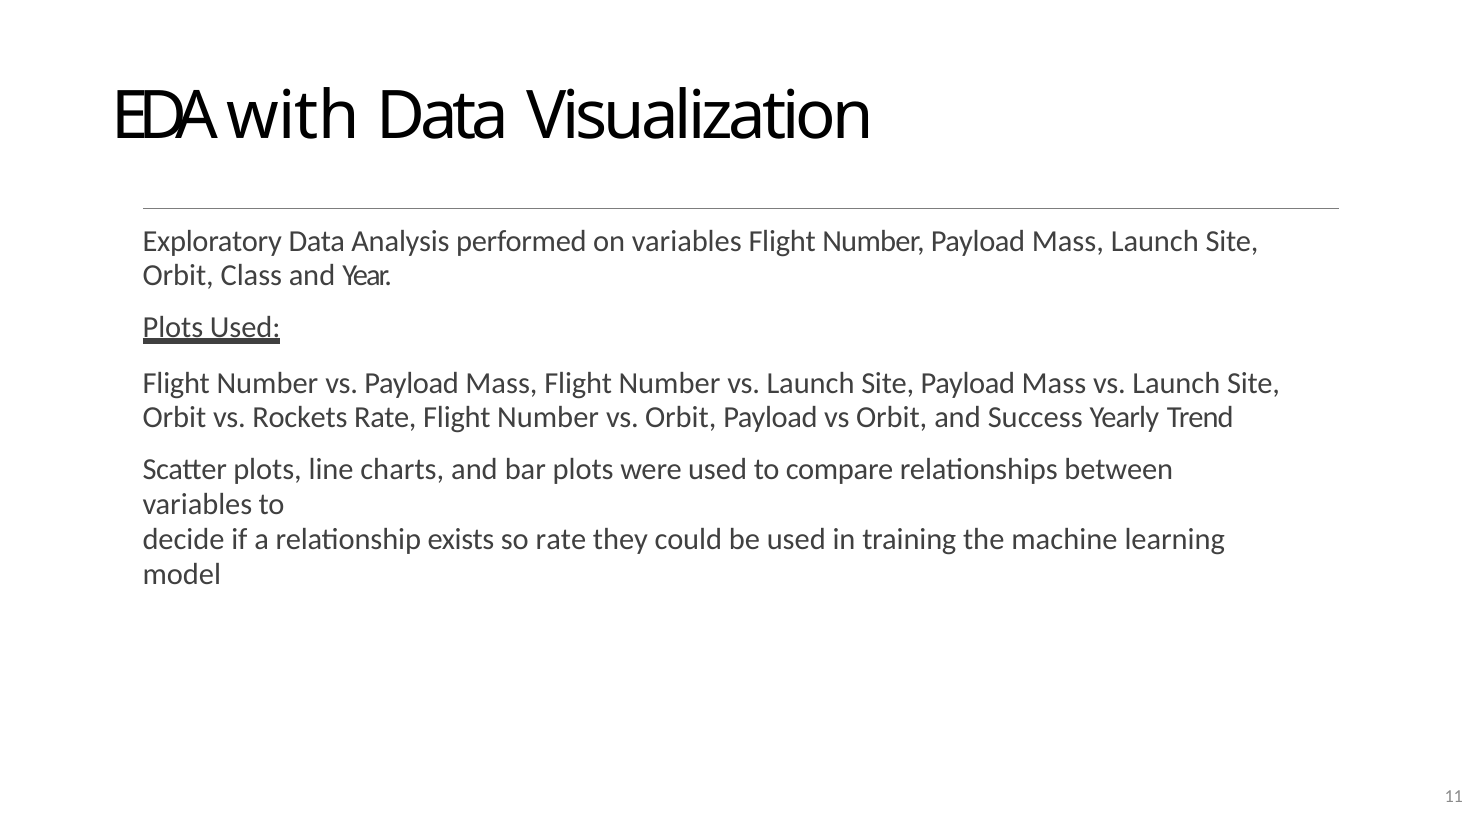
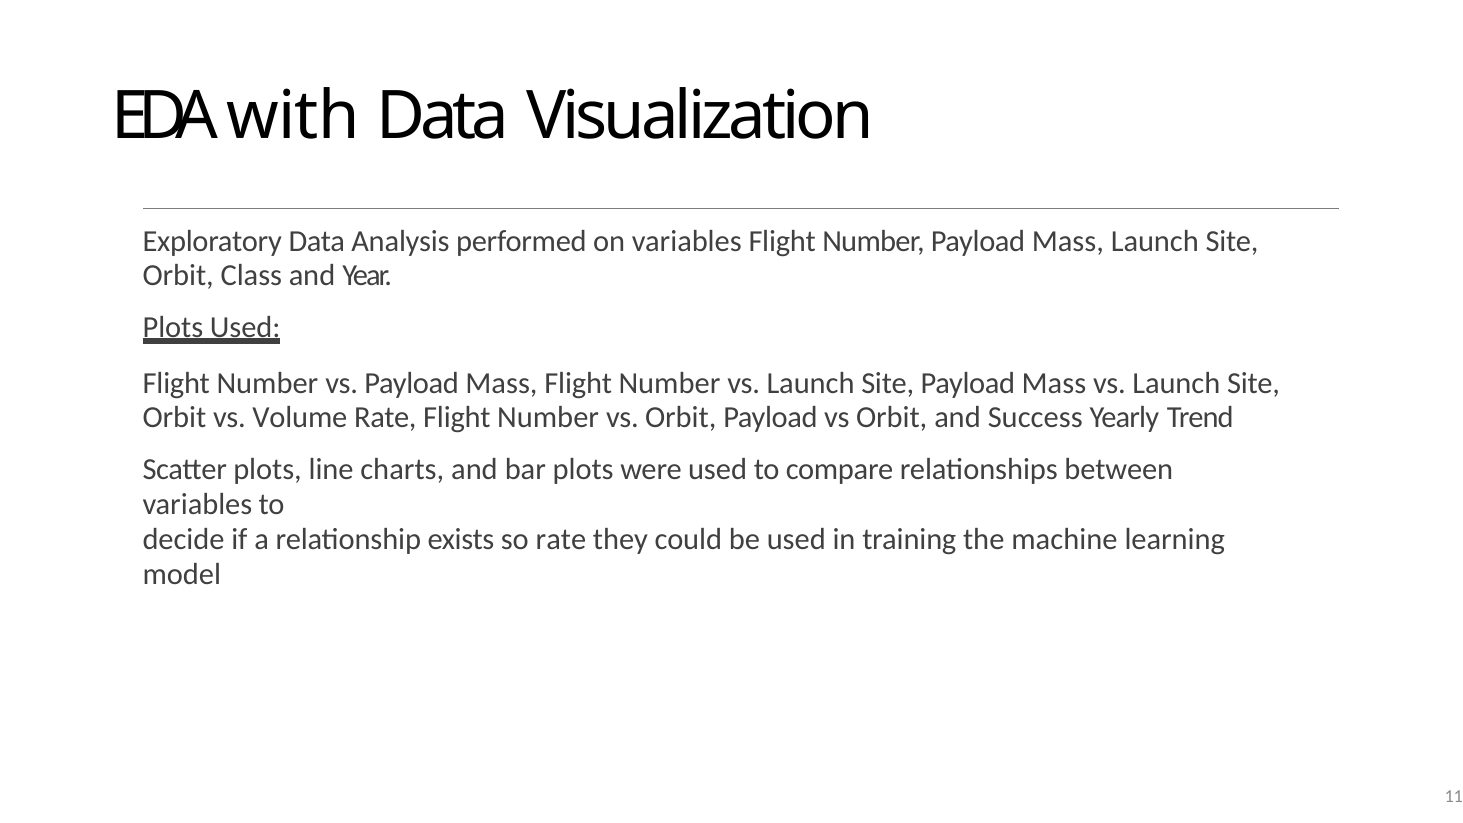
Rockets: Rockets -> Volume (300, 417)
